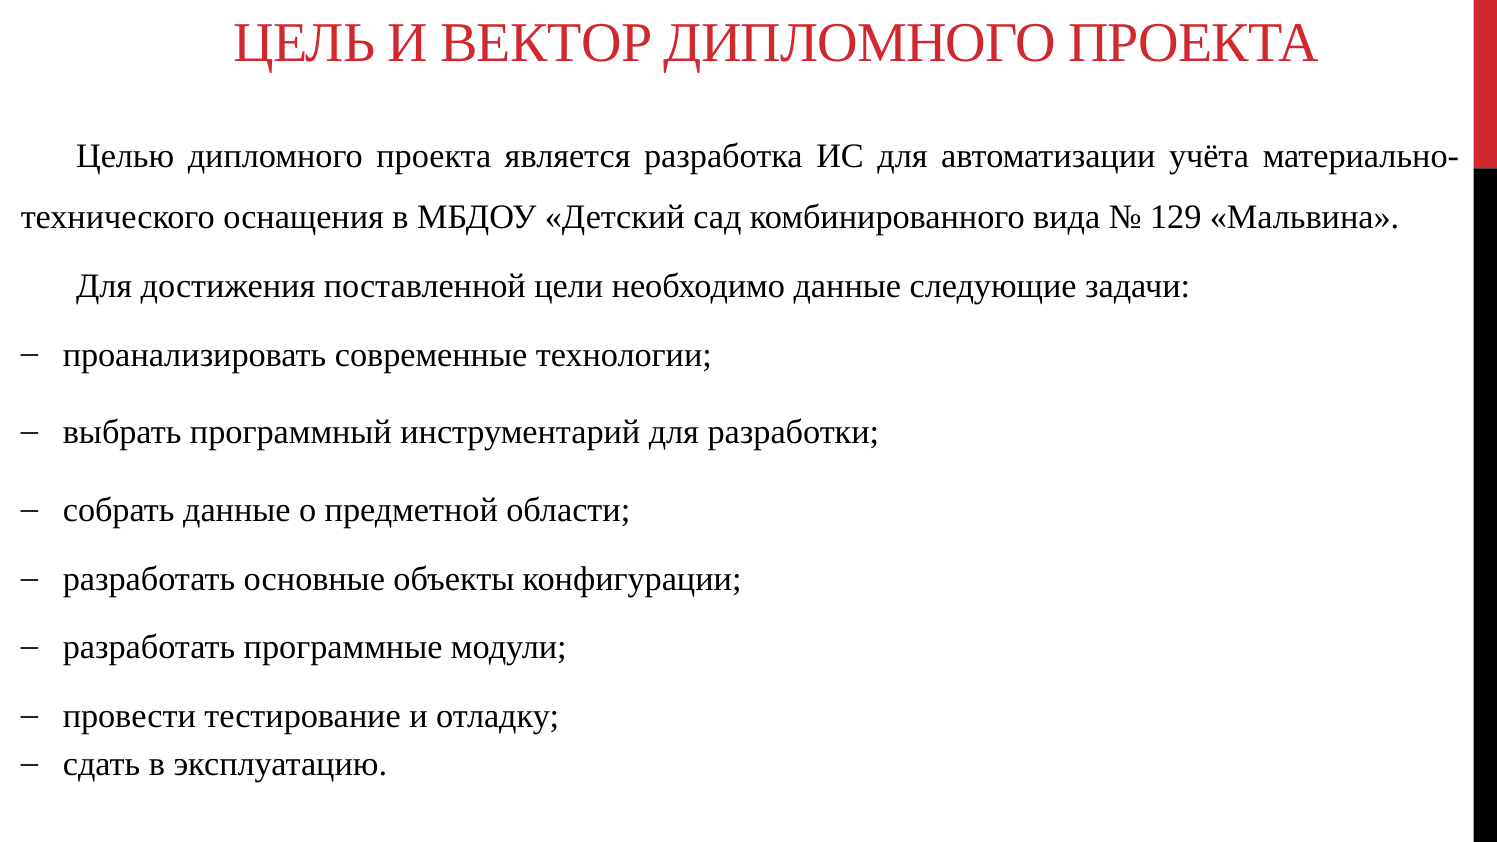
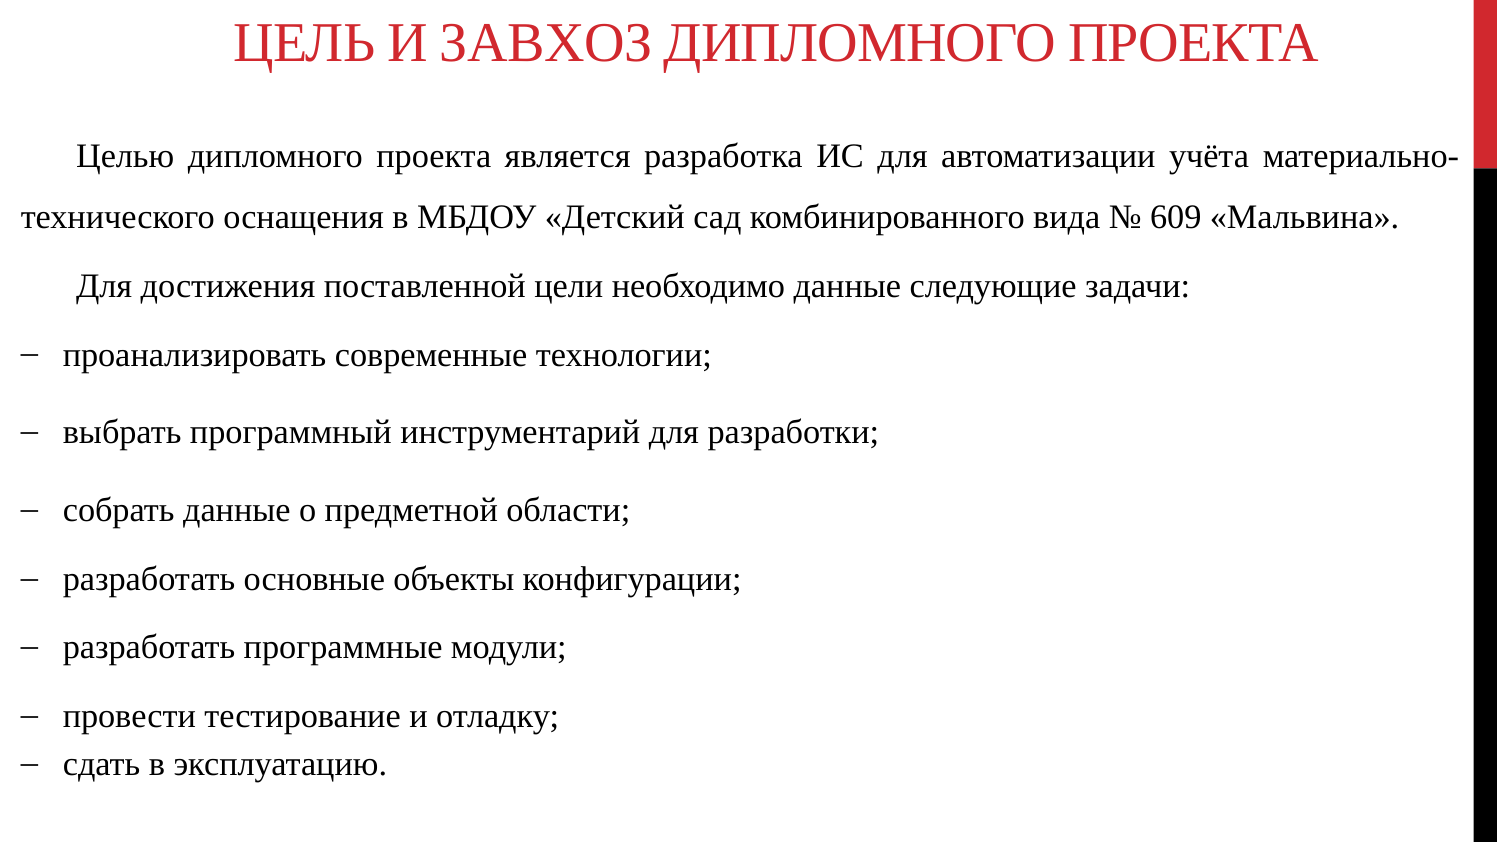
ВЕКТОР: ВЕКТОР -> ЗАВХОЗ (546, 43)
129: 129 -> 609 (1176, 218)
